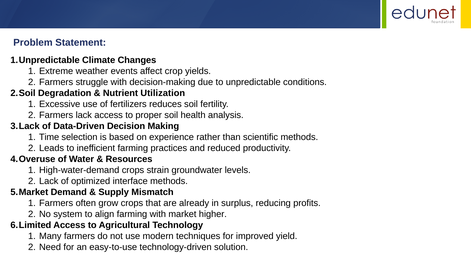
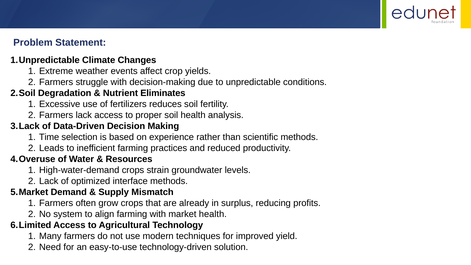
Utilization: Utilization -> Eliminates (163, 93)
market higher: higher -> health (213, 214)
